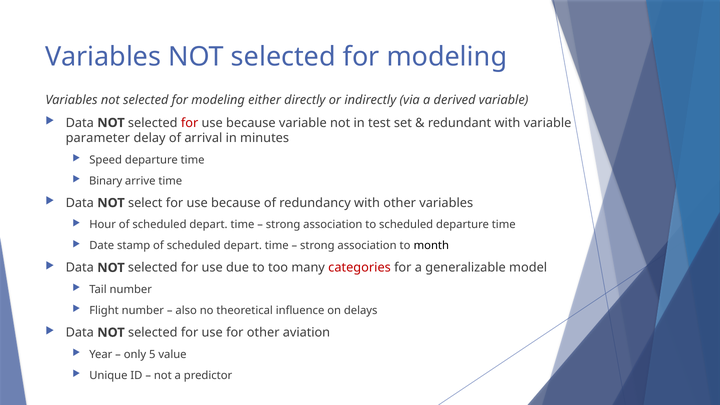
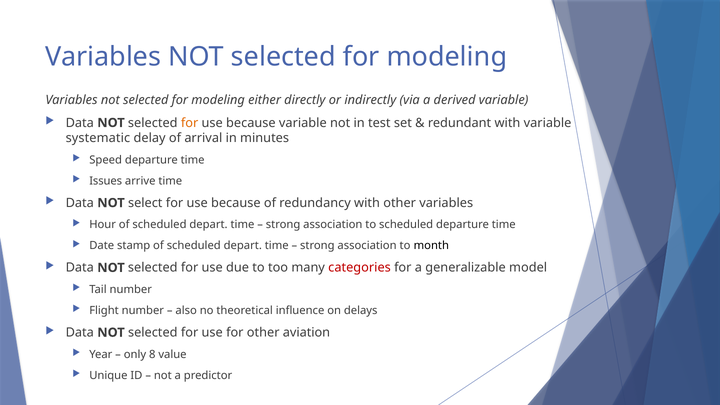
for colour: red -> orange (190, 123)
parameter: parameter -> systematic (98, 138)
Binary: Binary -> Issues (106, 181)
5: 5 -> 8 (152, 354)
